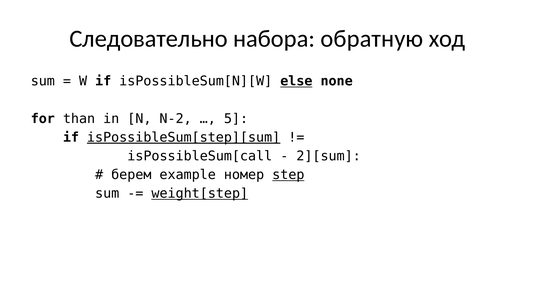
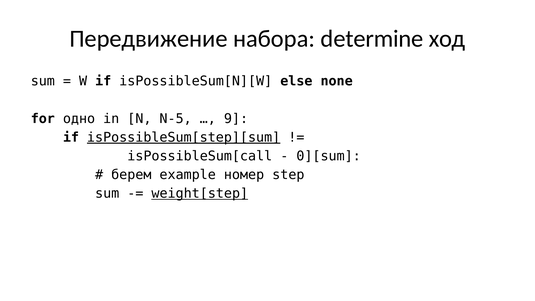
Следовательно: Следовательно -> Передвижение (148, 39)
обратную: обратную -> determine (372, 39)
else underline: present -> none (296, 81)
than: than -> одно (79, 119)
N-2: N-2 -> N-5 (176, 119)
5: 5 -> 9 (236, 119)
2][sum: 2][sum -> 0][sum (329, 156)
step underline: present -> none (288, 175)
